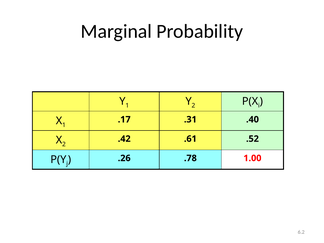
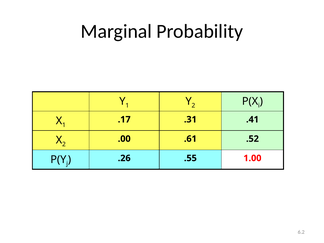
.40: .40 -> .41 (252, 119)
.42: .42 -> .00 (124, 139)
.78: .78 -> .55 (190, 158)
